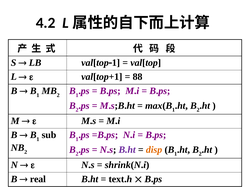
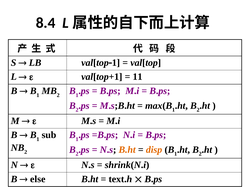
4.2: 4.2 -> 8.4 (46, 23)
88: 88 -> 11 (138, 77)
B.ht colour: purple -> orange (127, 150)
real: real -> else (38, 179)
